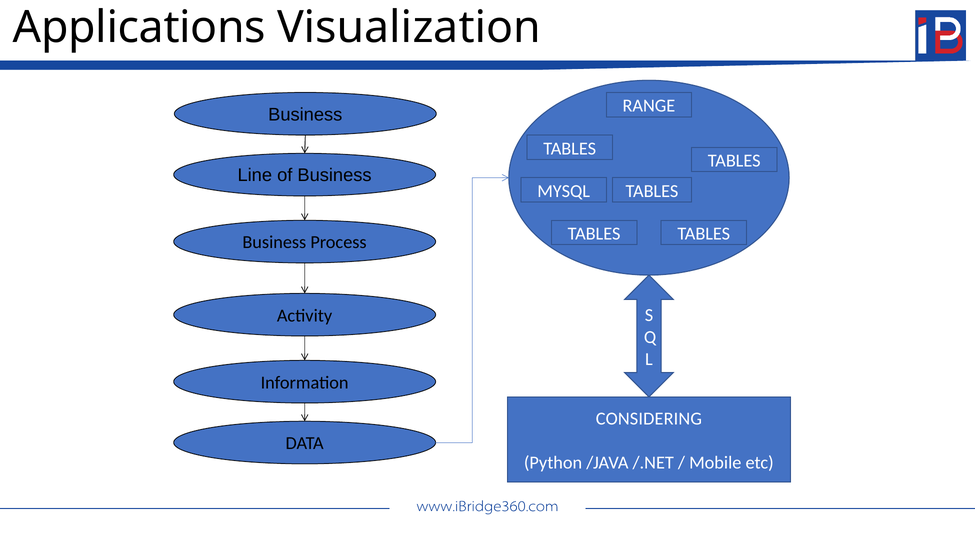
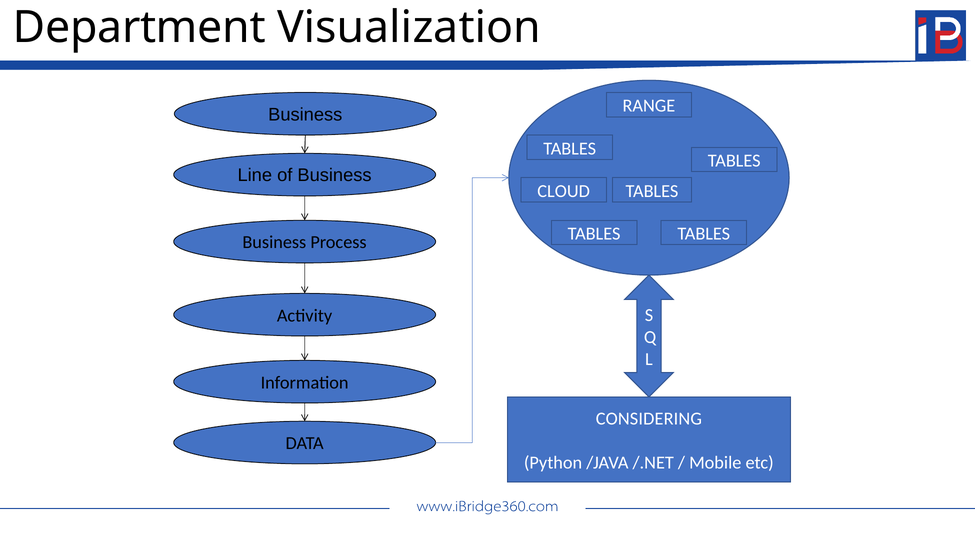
Applications: Applications -> Department (139, 27)
MYSQL: MYSQL -> CLOUD (564, 191)
